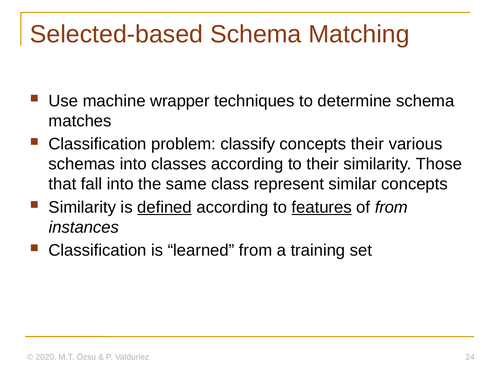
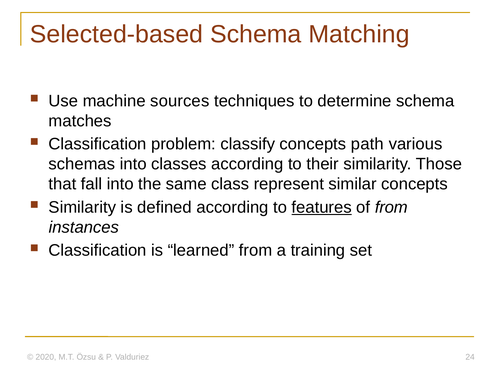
wrapper: wrapper -> sources (180, 101)
concepts their: their -> path (367, 144)
defined underline: present -> none (165, 207)
